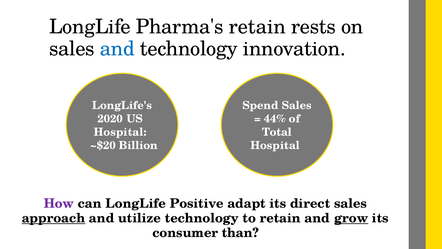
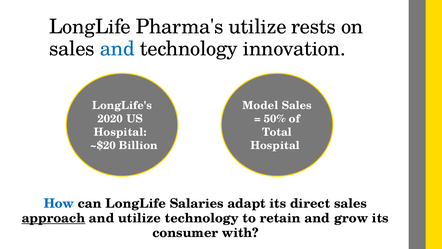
Pharma's retain: retain -> utilize (257, 27)
Spend: Spend -> Model (260, 105)
44%: 44% -> 50% (275, 119)
How colour: purple -> blue (59, 203)
Positive: Positive -> Salaries (197, 203)
grow underline: present -> none (351, 218)
than: than -> with (240, 233)
